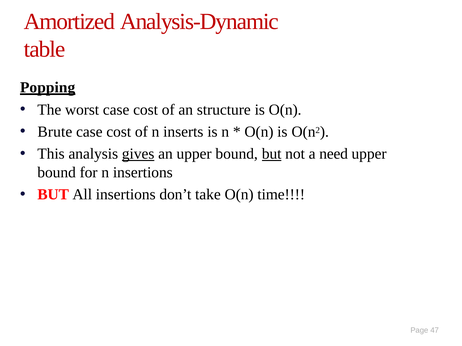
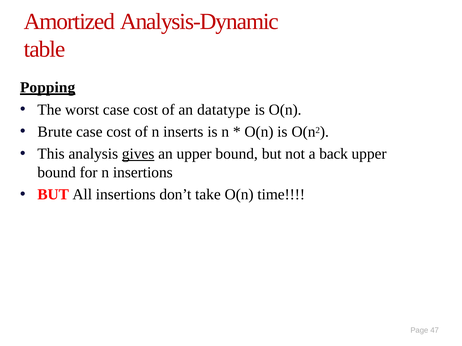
structure: structure -> datatype (224, 110)
but underline: present -> none (272, 154)
need: need -> back (334, 154)
